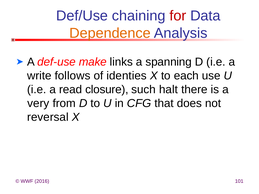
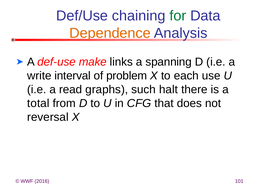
for colour: red -> green (178, 16)
follows: follows -> interval (73, 76)
identies: identies -> problem (127, 76)
closure: closure -> graphs (107, 90)
very: very -> total (38, 103)
